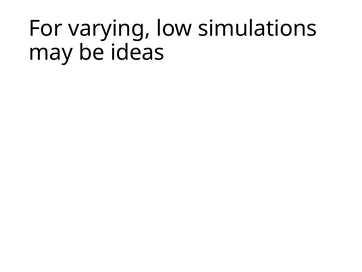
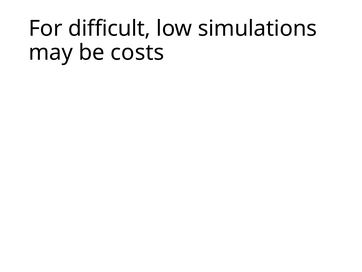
varying: varying -> difficult (109, 29)
ideas: ideas -> costs (137, 52)
